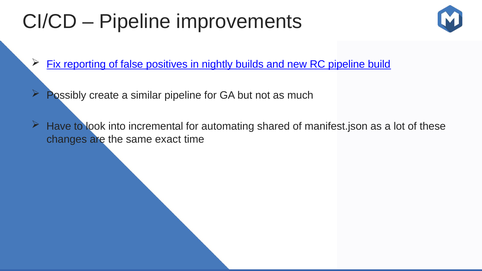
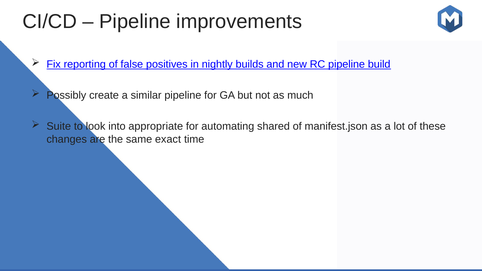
Have: Have -> Suite (59, 126)
incremental: incremental -> appropriate (156, 126)
